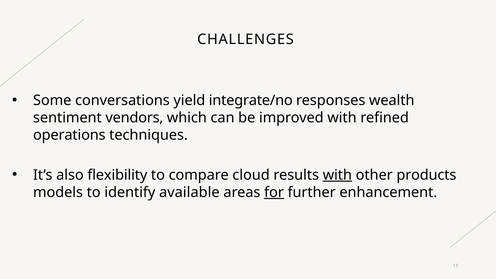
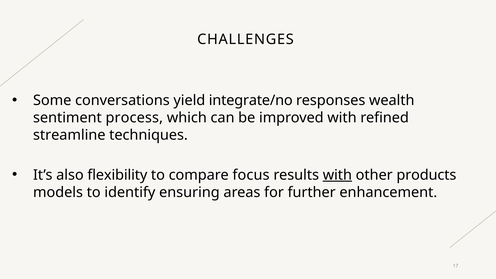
vendors: vendors -> process (134, 118)
operations: operations -> streamline (69, 135)
cloud: cloud -> focus (251, 175)
available: available -> ensuring (189, 192)
for underline: present -> none (274, 192)
